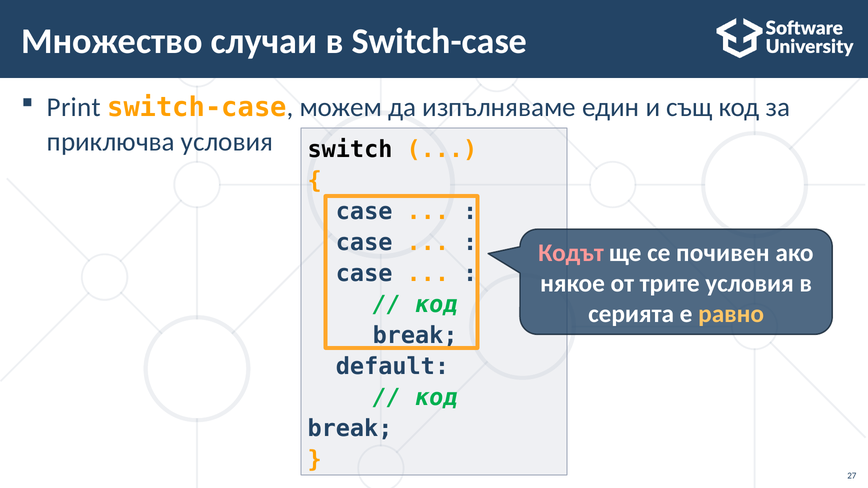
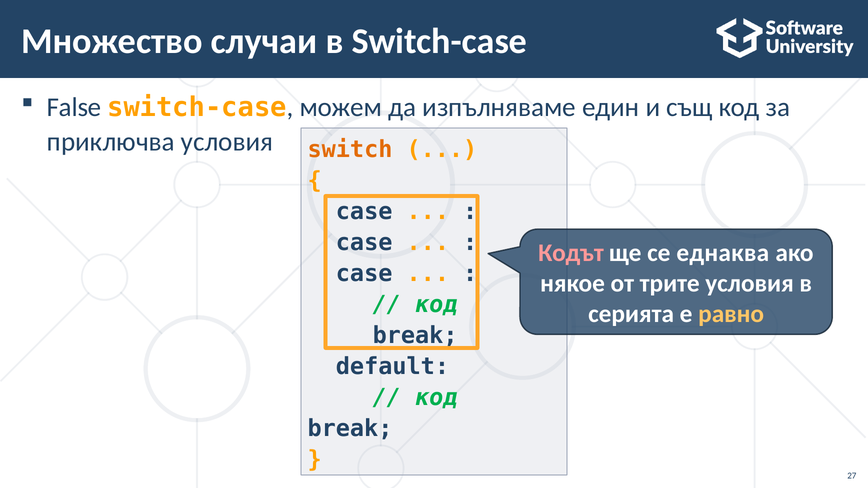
Print: Print -> False (74, 108)
switch colour: black -> orange (350, 150)
почивен: почивен -> еднаква (723, 253)
